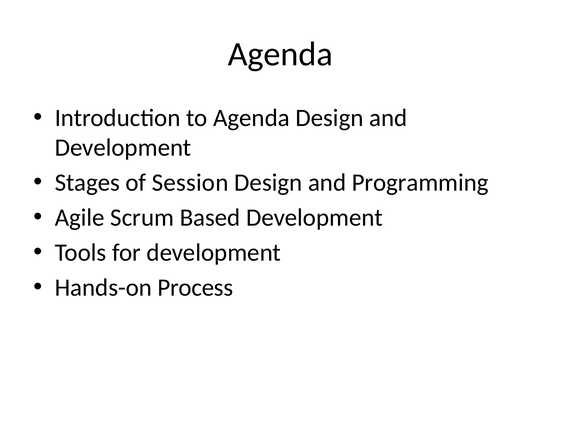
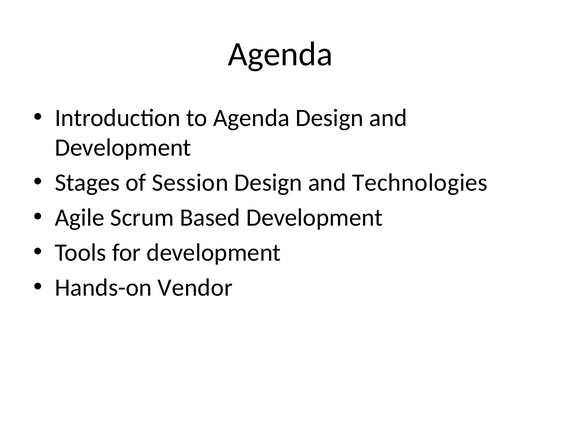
Programming: Programming -> Technologies (420, 183)
Process: Process -> Vendor (195, 287)
